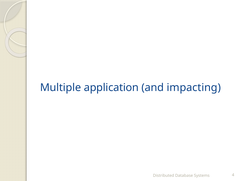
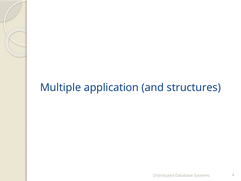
impacting: impacting -> structures (194, 87)
